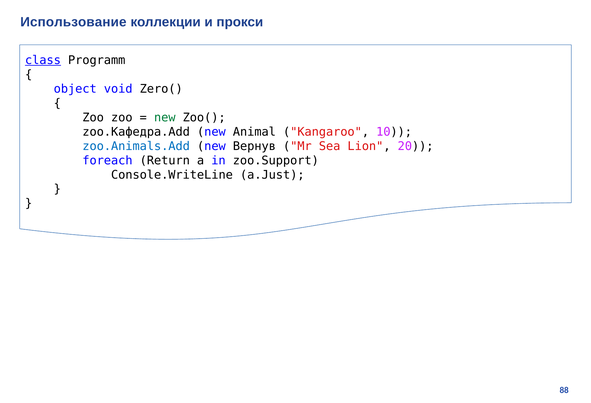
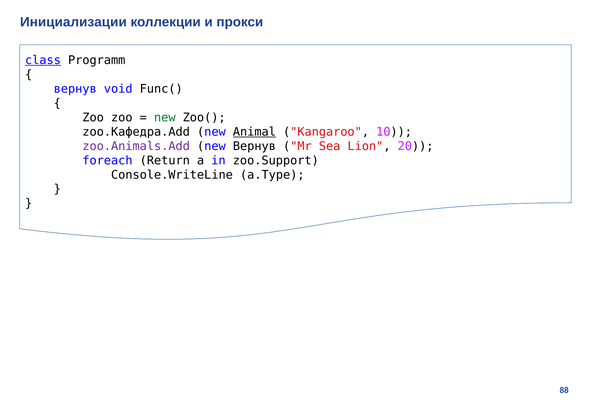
Использование: Использование -> Инициализации (73, 22)
object: object -> вернув (75, 89)
Zero(: Zero( -> Func( (161, 89)
Animal underline: none -> present (254, 132)
zoo.Animals.Add colour: blue -> purple (136, 146)
a.Just: a.Just -> a.Type (272, 175)
